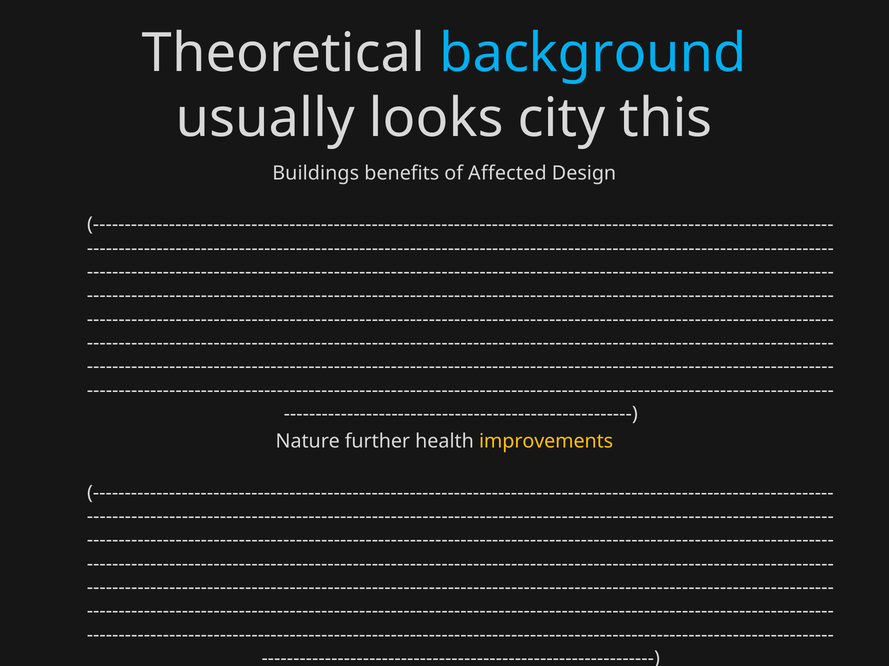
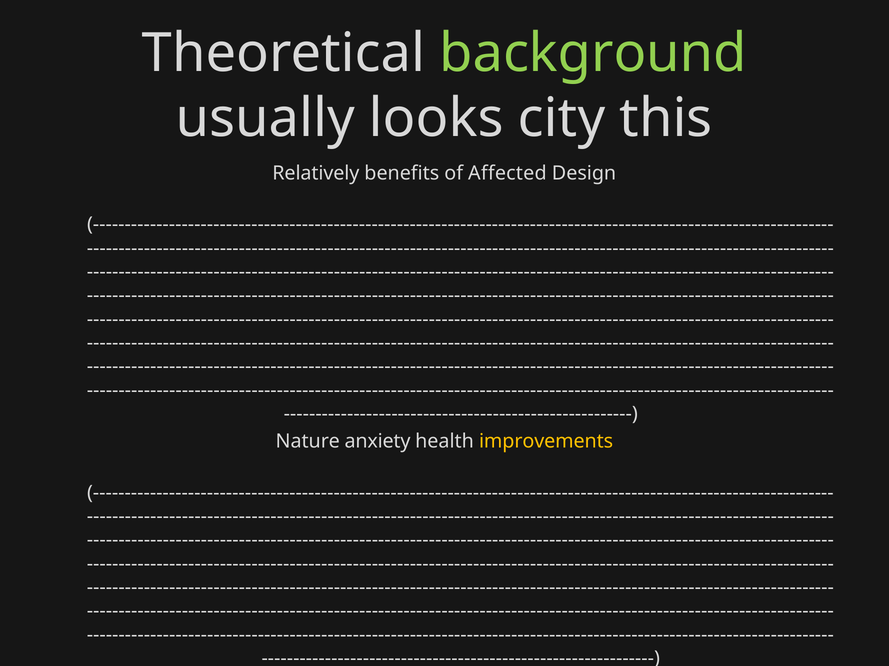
background colour: light blue -> light green (593, 53)
Buildings: Buildings -> Relatively (316, 173)
further: further -> anxiety (378, 442)
